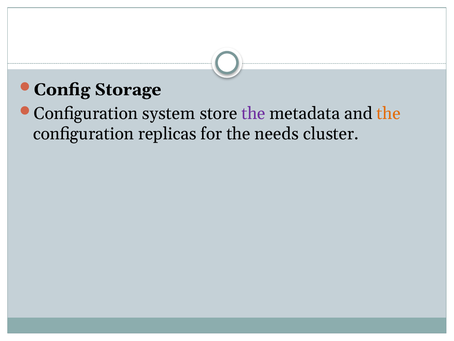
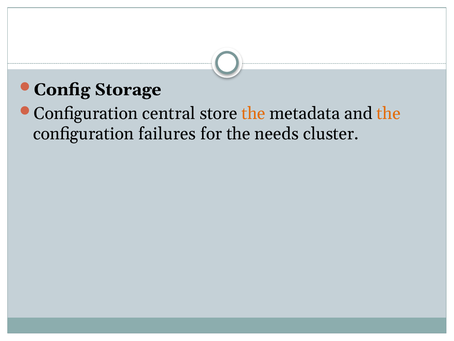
system: system -> central (169, 113)
the colour: purple -> orange (253, 113)
replicas: replicas -> failures (167, 134)
